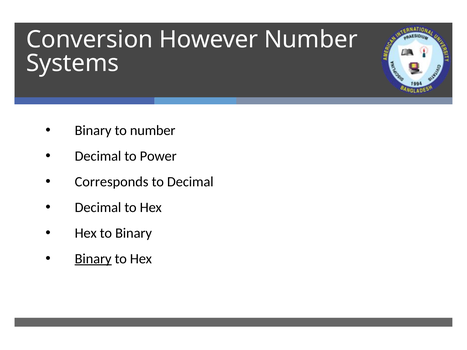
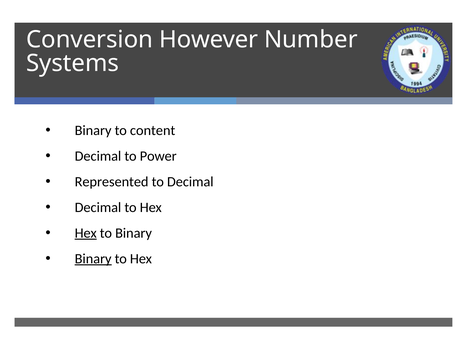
to number: number -> content (153, 131)
Corresponds: Corresponds -> Represented (112, 182)
Hex underline: none -> present (86, 233)
